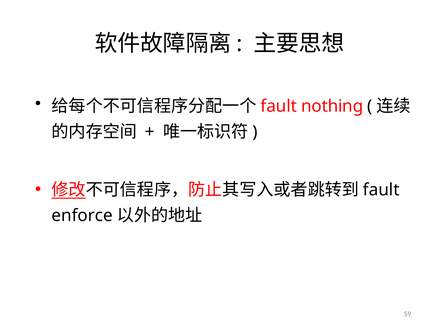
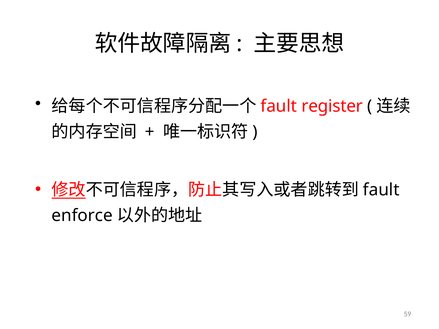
nothing: nothing -> register (332, 106)
